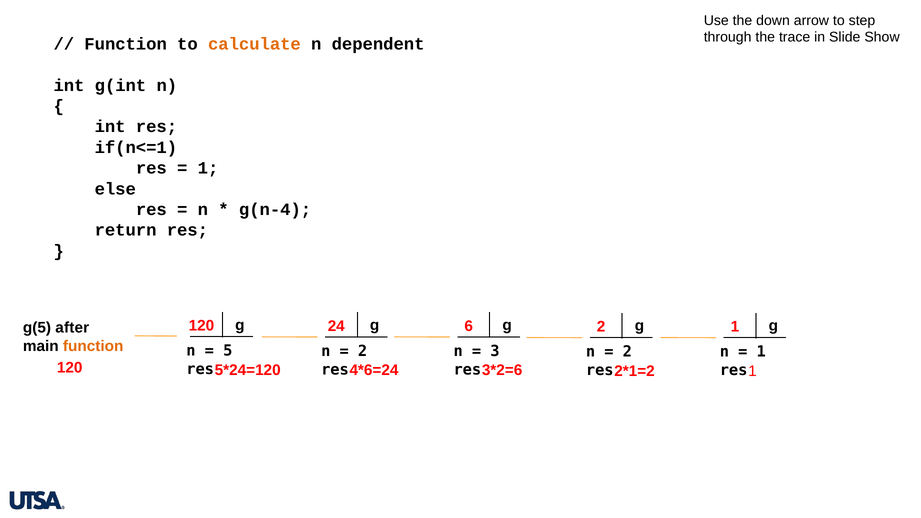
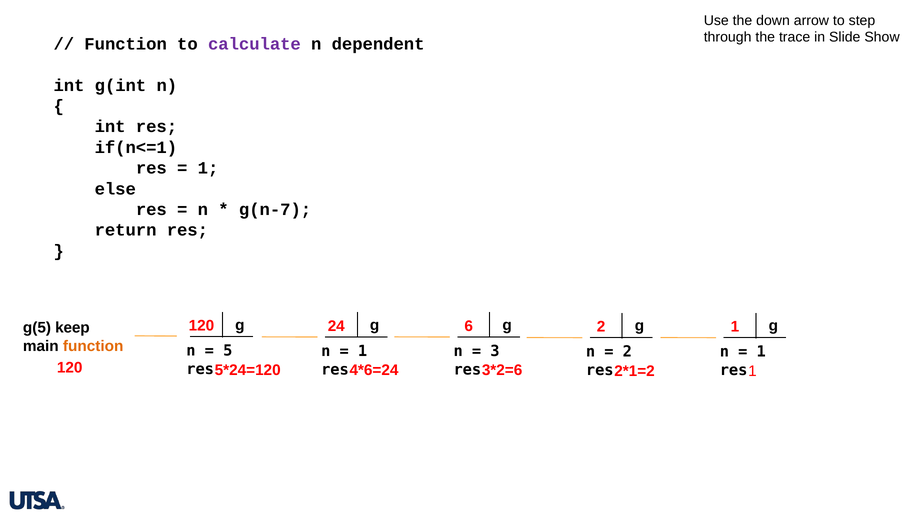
calculate colour: orange -> purple (254, 44)
g(n-4: g(n-4 -> g(n-7 (275, 210)
after: after -> keep (72, 328)
2: 2 -> 1 (363, 351)
